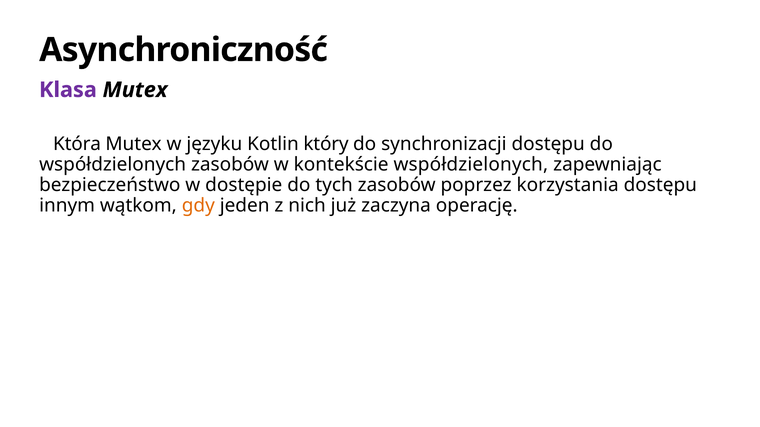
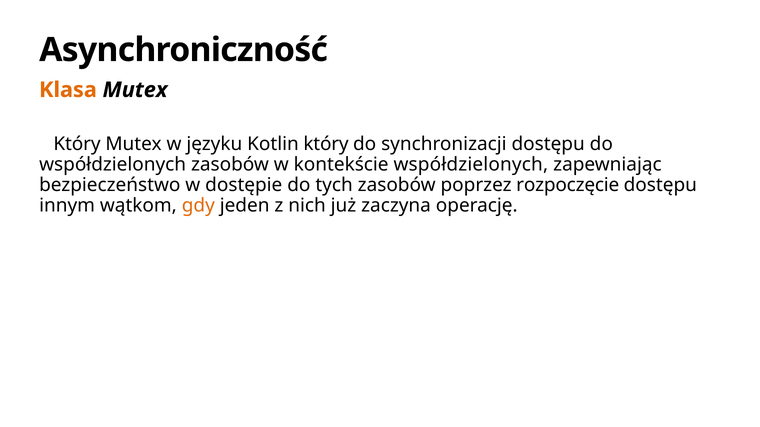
Klasa colour: purple -> orange (68, 90)
Która: Która -> Który (77, 144)
korzystania: korzystania -> rozpoczęcie (568, 185)
